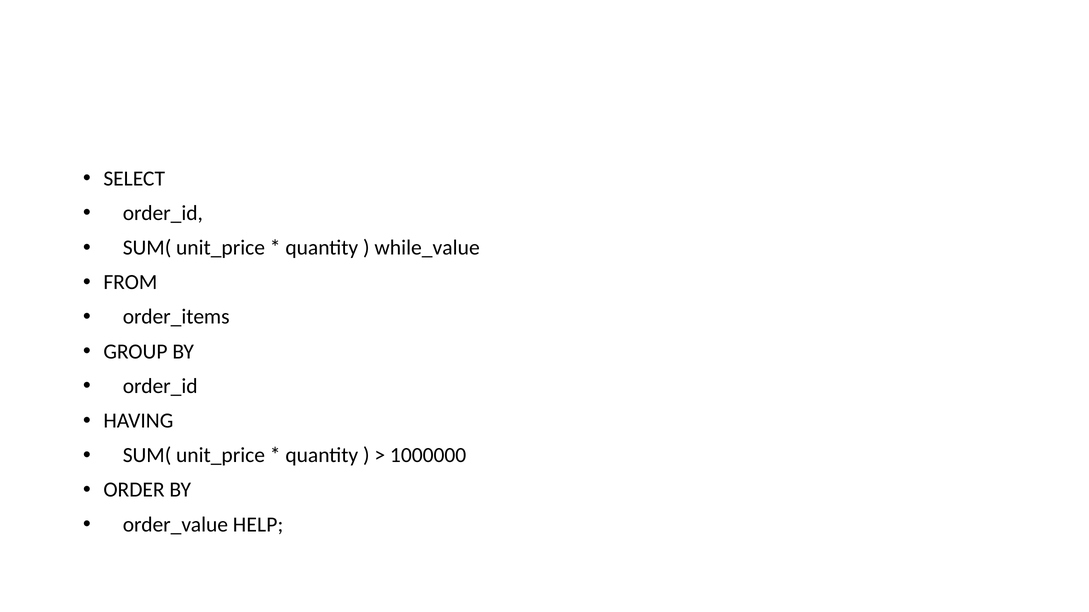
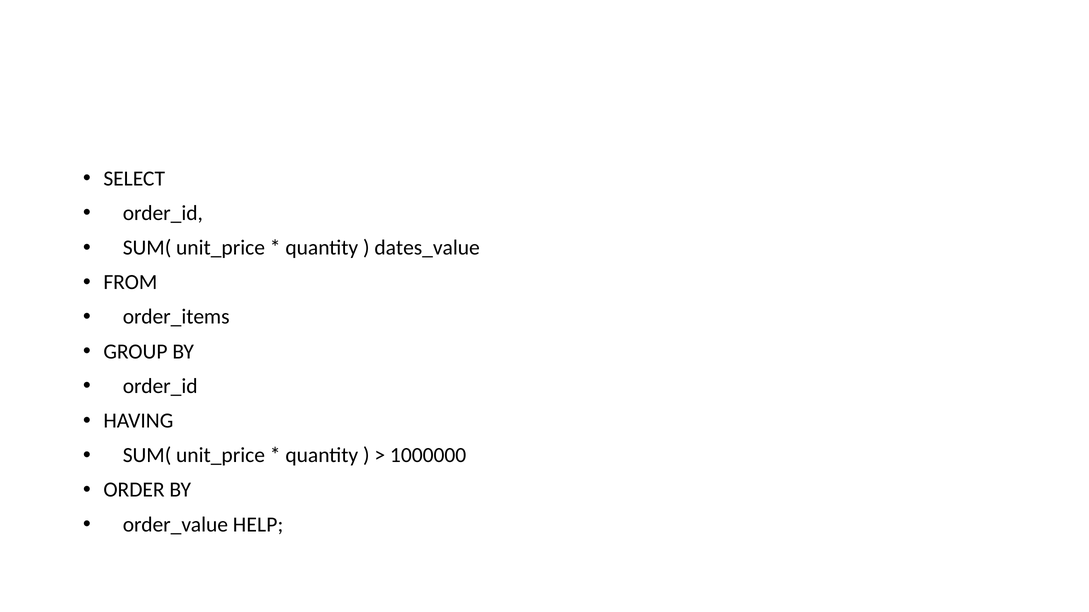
while_value: while_value -> dates_value (427, 248)
